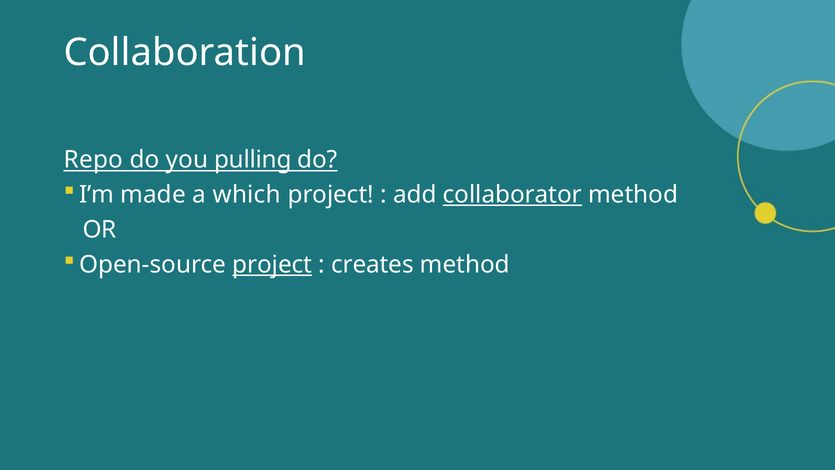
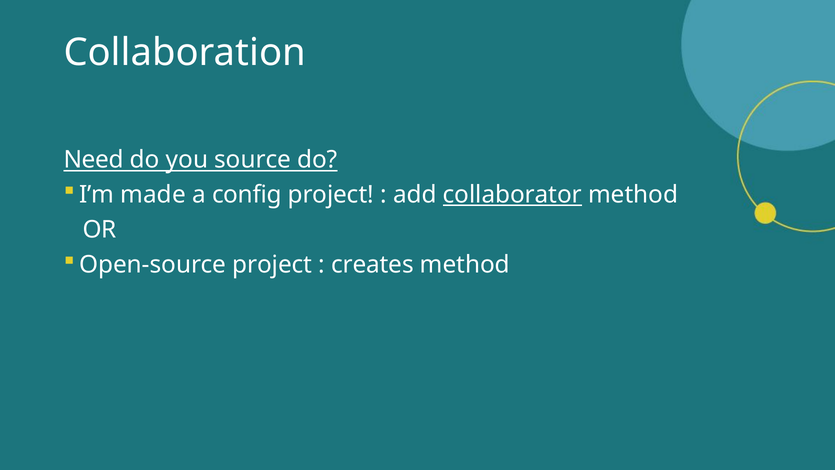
Repo: Repo -> Need (94, 159)
pulling: pulling -> source (253, 159)
which: which -> config (247, 194)
project underline: present -> none (272, 265)
